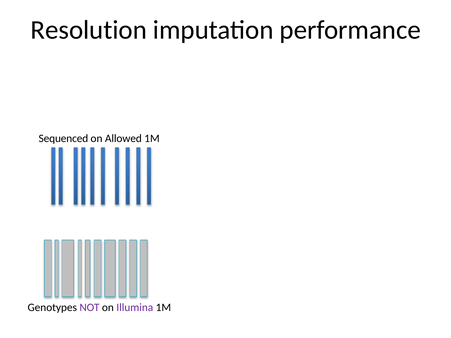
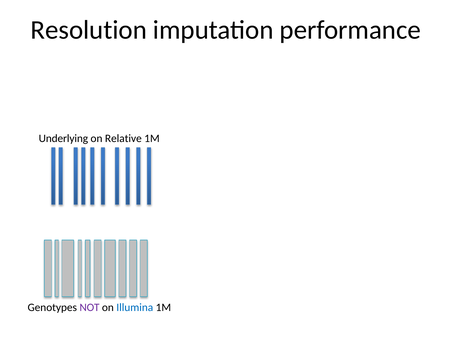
Sequenced: Sequenced -> Underlying (63, 139)
Allowed: Allowed -> Relative (123, 139)
Illumina colour: purple -> blue (135, 308)
